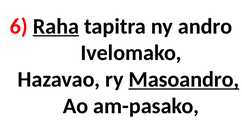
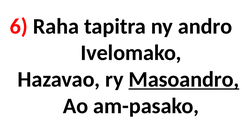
Raha underline: present -> none (56, 26)
